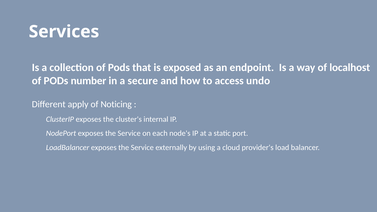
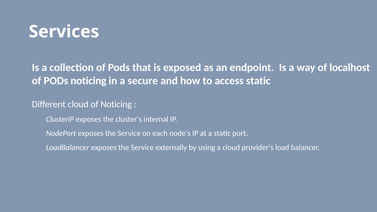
PODs number: number -> noticing (88, 81)
access undo: undo -> static (258, 81)
Different apply: apply -> cloud (78, 104)
